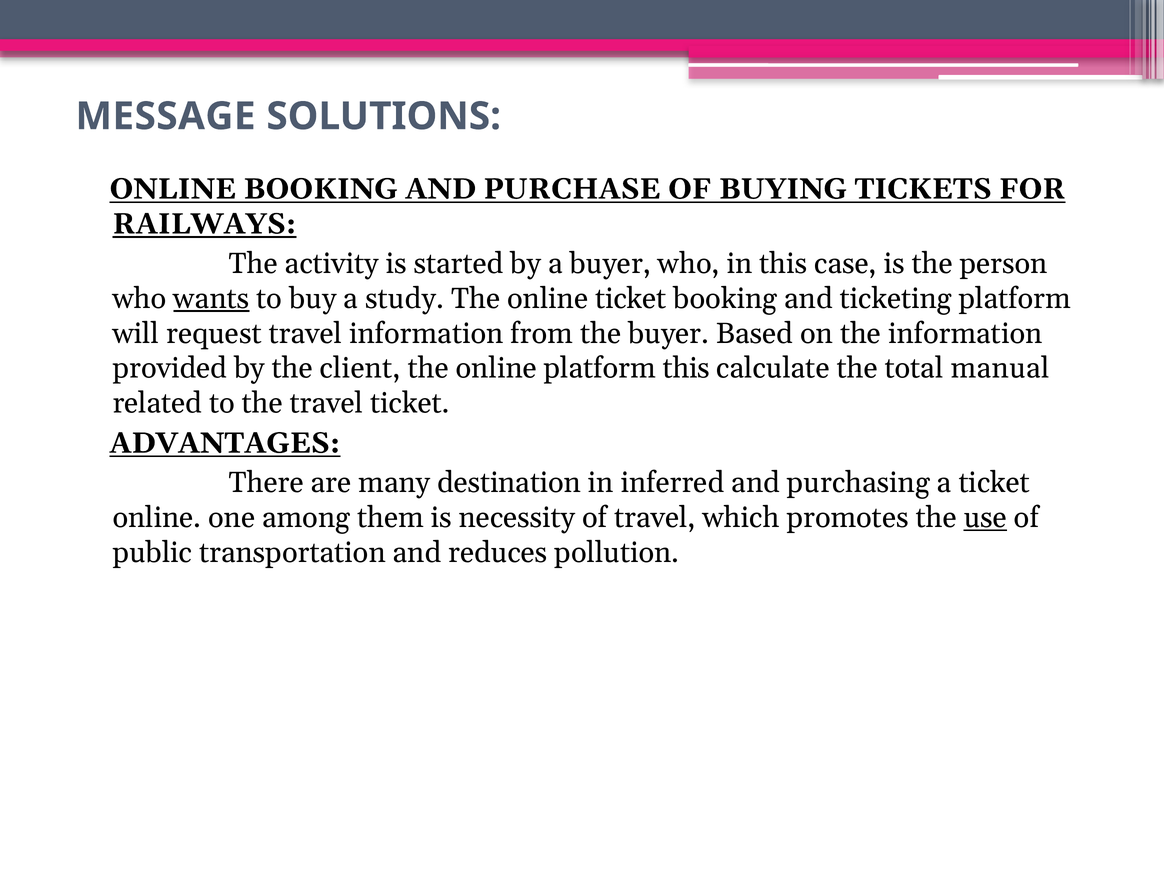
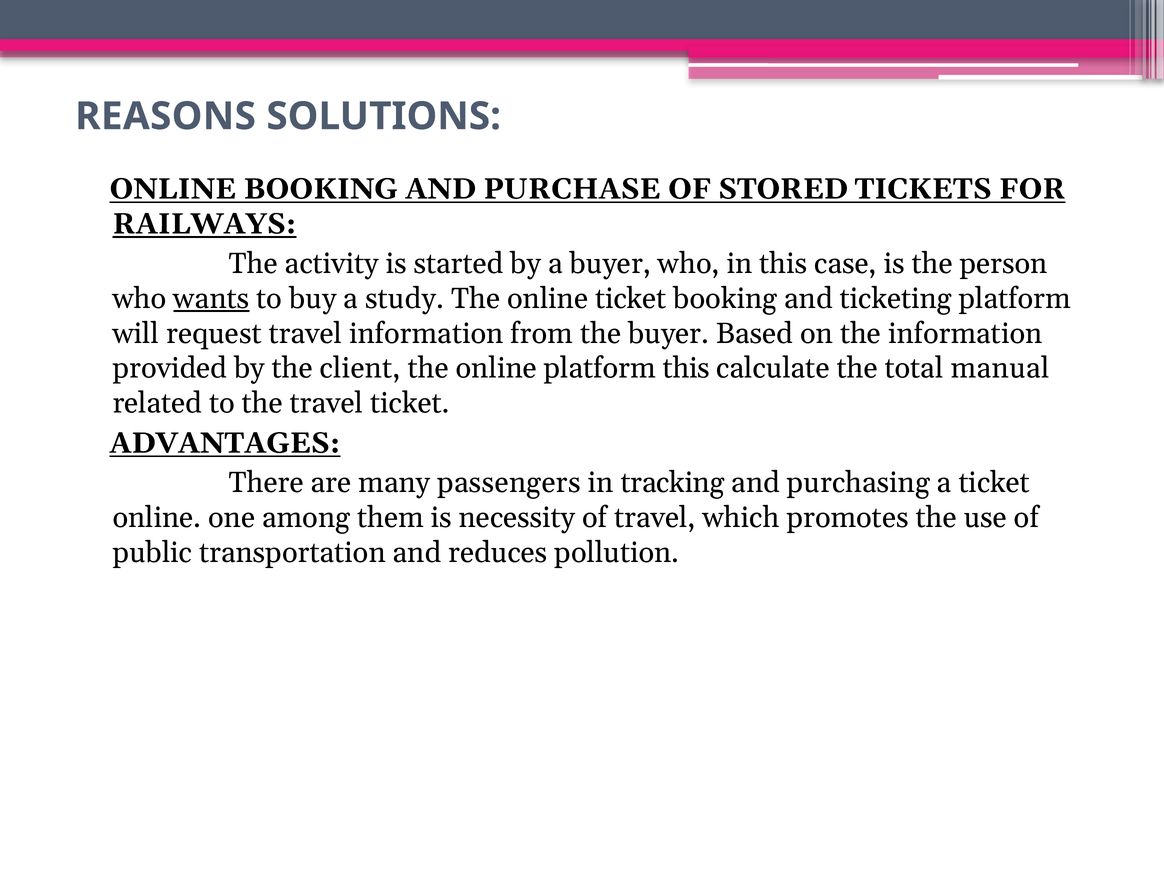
MESSAGE: MESSAGE -> REASONS (166, 116)
BUYING: BUYING -> STORED (783, 189)
destination: destination -> passengers (509, 483)
inferred: inferred -> tracking (673, 483)
use underline: present -> none (985, 518)
